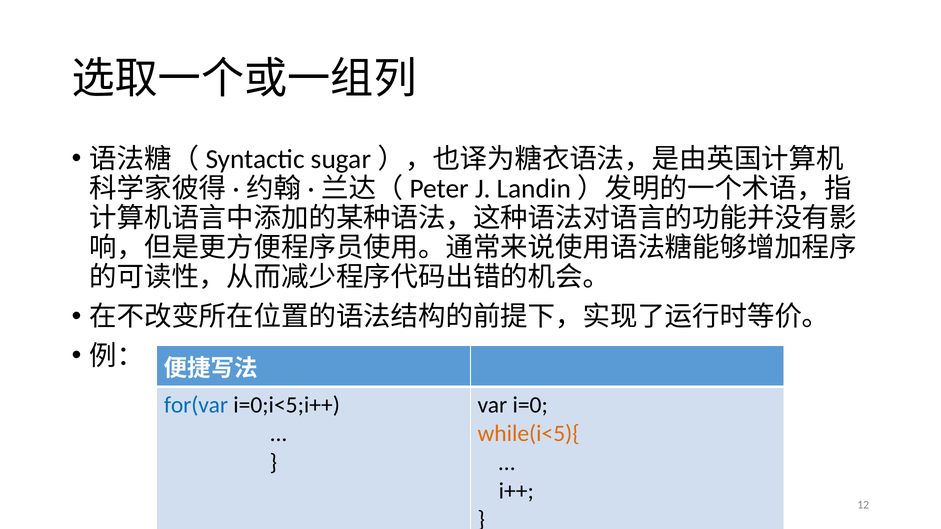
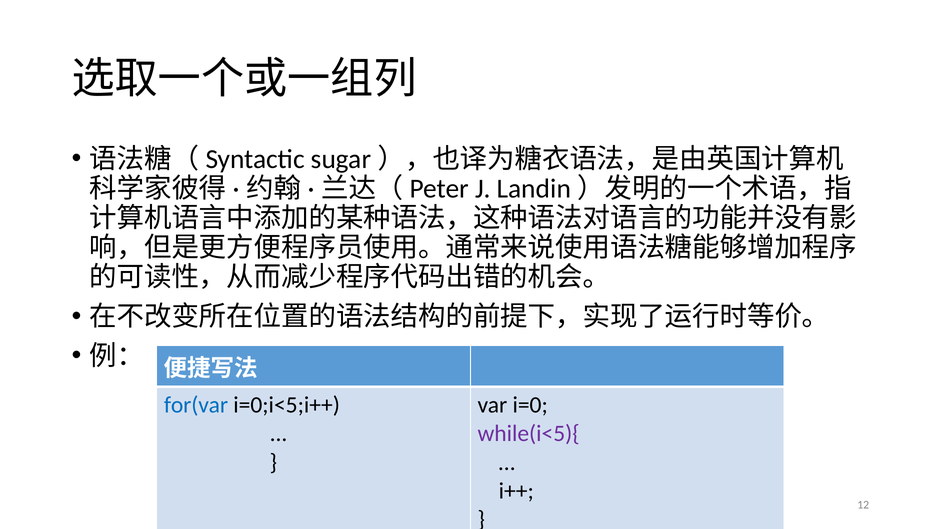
while(i<5){ colour: orange -> purple (529, 434)
